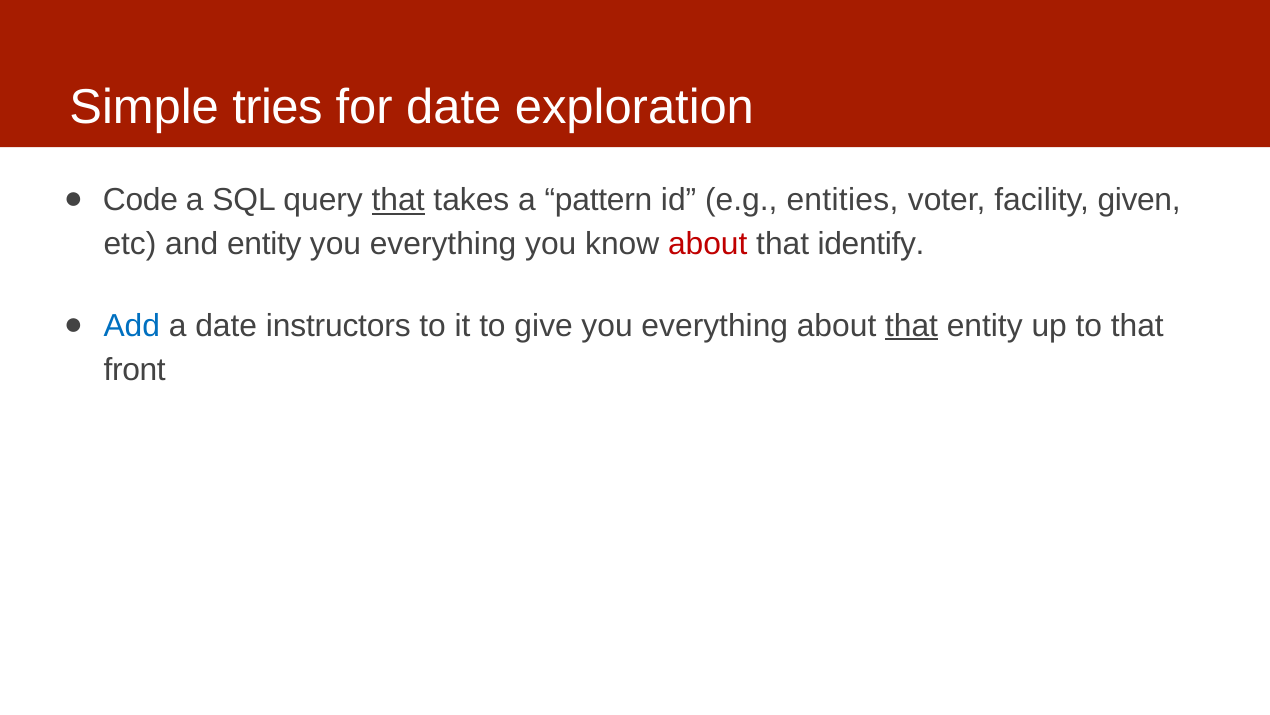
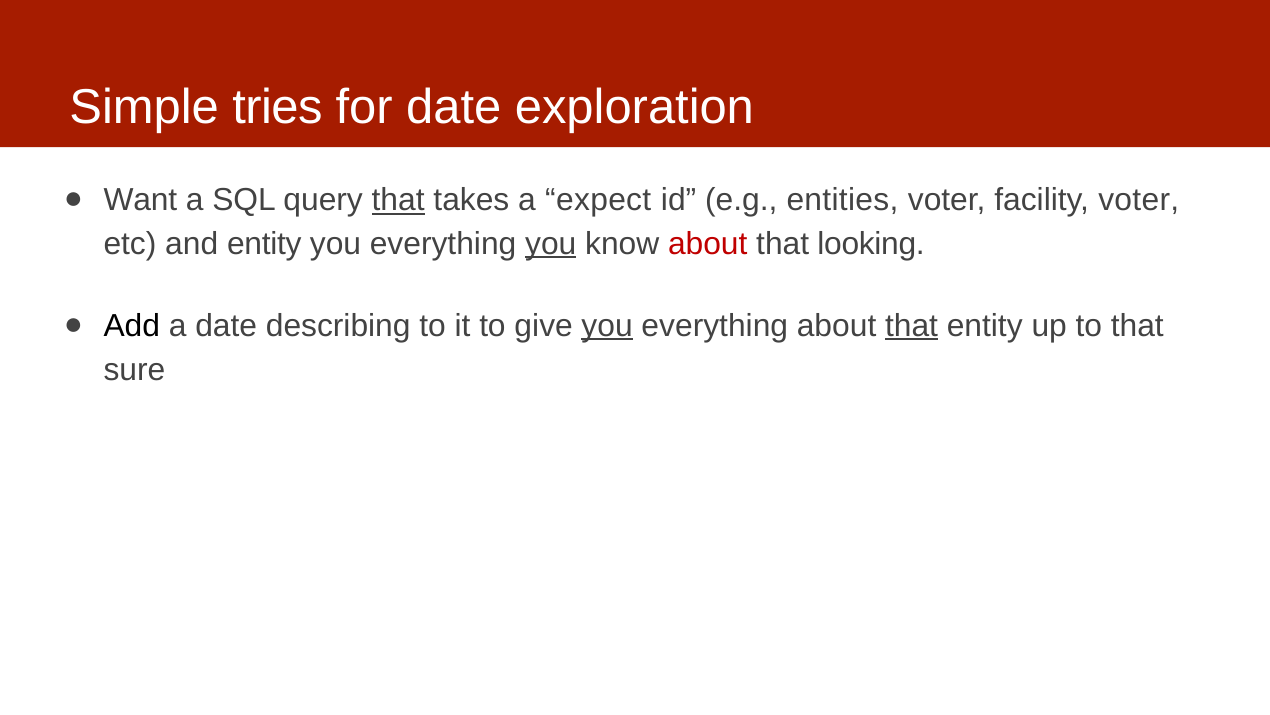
Code: Code -> Want (140, 200)
pattern: pattern -> expect (598, 200)
facility given: given -> voter (1139, 200)
you underline: none -> present (551, 244)
identify: identify -> looking (871, 244)
Add colour: blue -> black (132, 325)
instructors: instructors -> describing (338, 325)
you underline: none -> present (607, 325)
front: front -> sure (134, 369)
